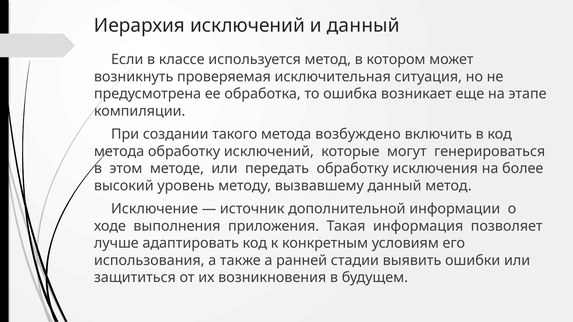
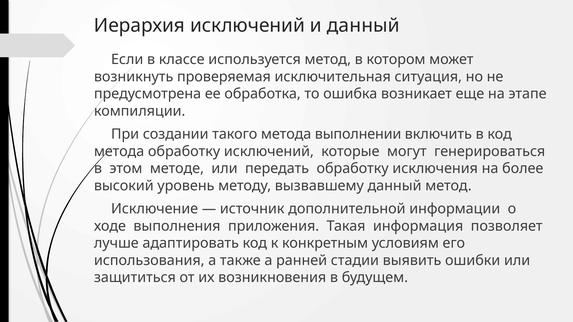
возбуждено: возбуждено -> выполнении (358, 134)
